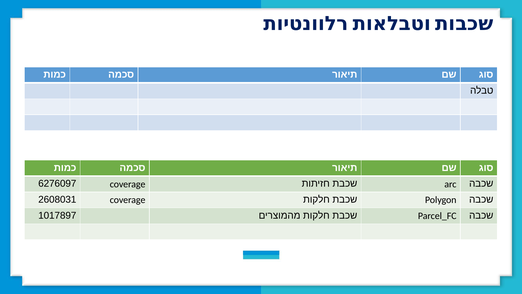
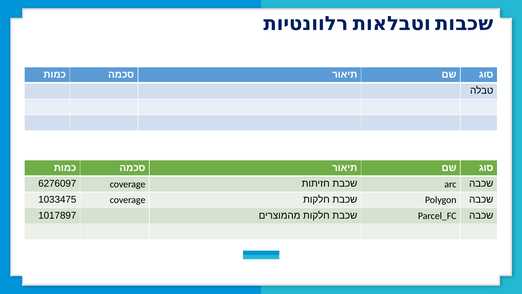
2608031: 2608031 -> 1033475 (57, 199)
